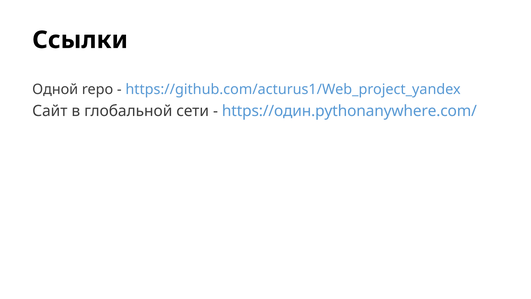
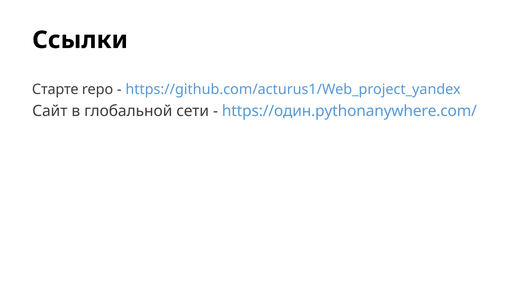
Одной: Одной -> Старте (55, 89)
